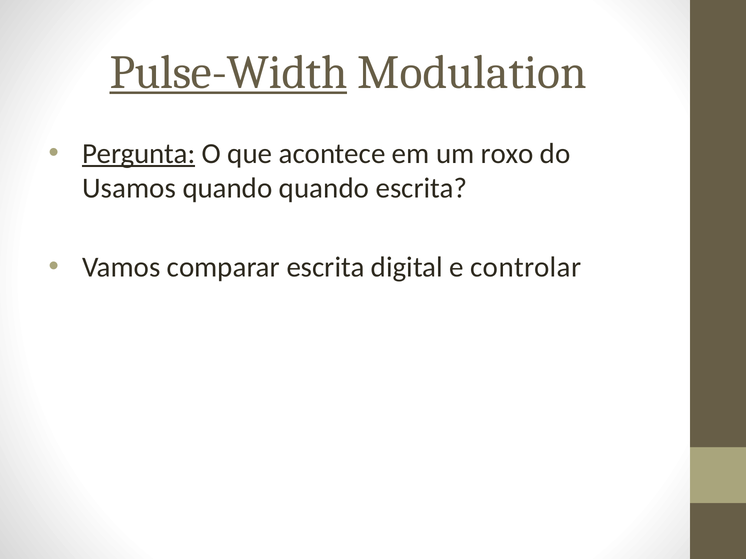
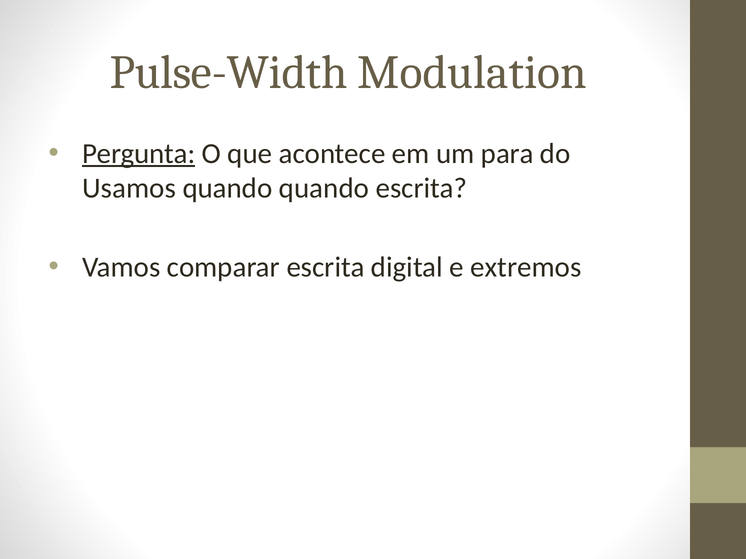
Pulse-Width underline: present -> none (228, 72)
roxo: roxo -> para (507, 154)
controlar: controlar -> extremos (526, 267)
